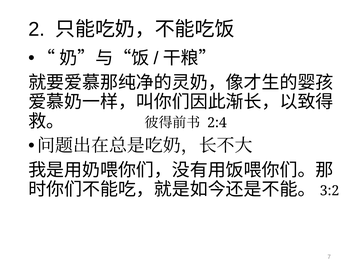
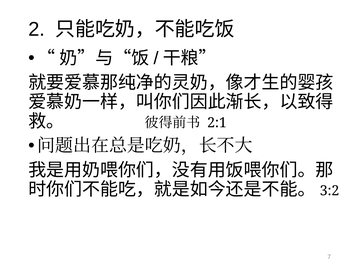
2:4: 2:4 -> 2:1 (217, 123)
